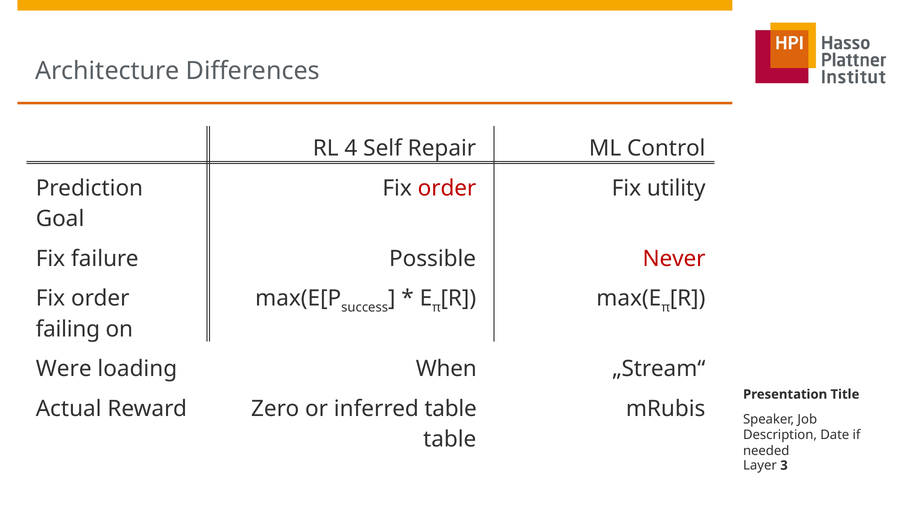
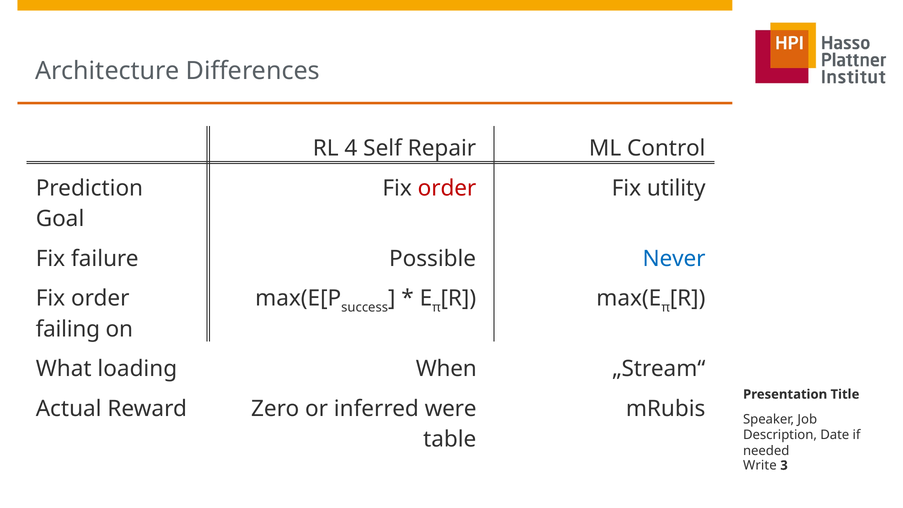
Never colour: red -> blue (674, 259)
Were: Were -> What (64, 369)
inferred table: table -> were (451, 409)
Layer: Layer -> Write (760, 465)
